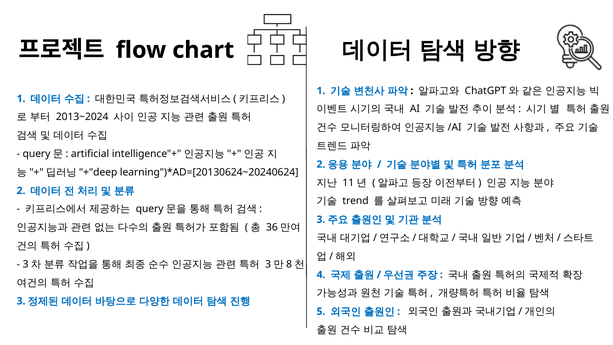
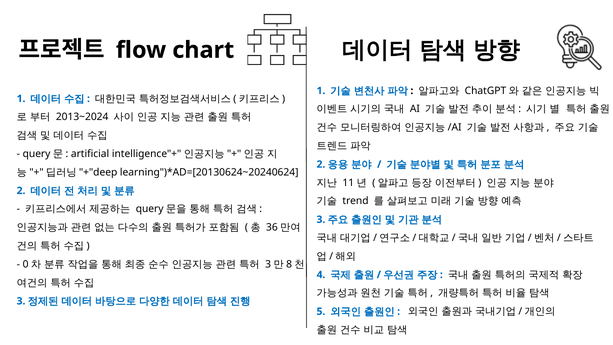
3: 3 -> 0 (26, 264)
